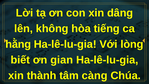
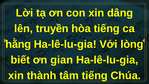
không: không -> truyền (52, 29)
tâm càng: càng -> tiếng (95, 75)
